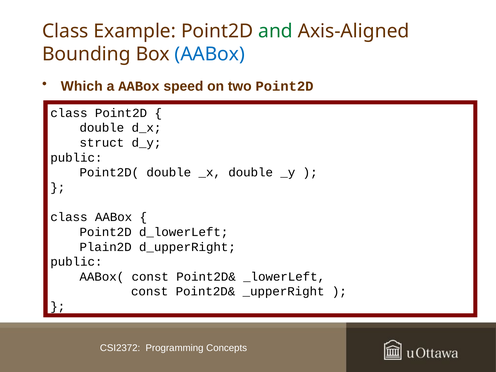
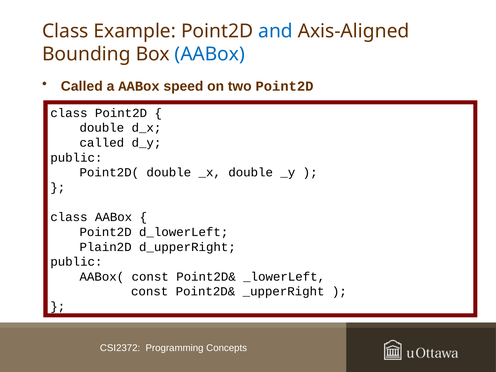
and colour: green -> blue (275, 31)
Which: Which -> Called (82, 86)
struct: struct -> called (102, 143)
